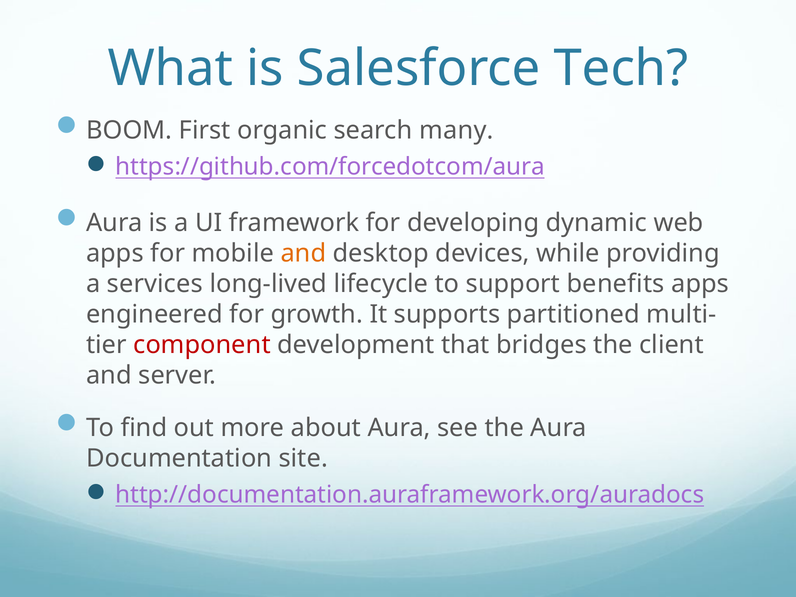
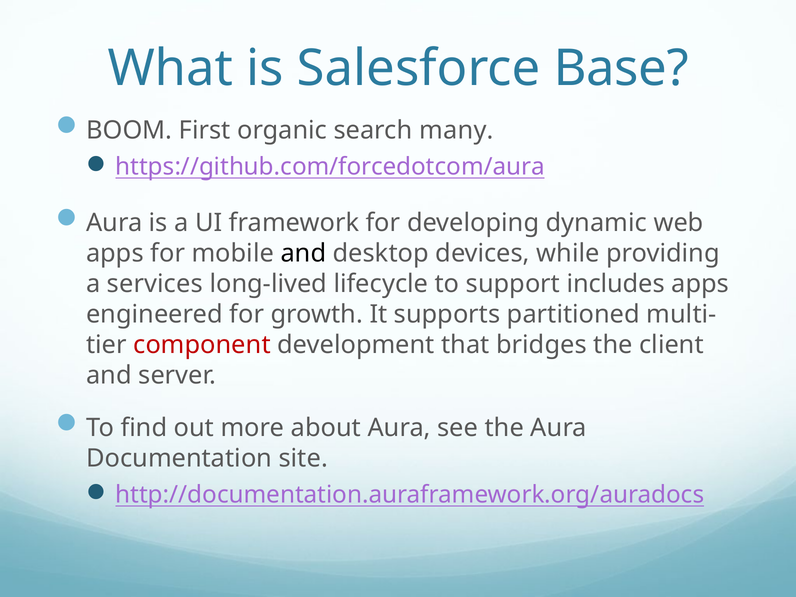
Tech: Tech -> Base (621, 68)
and colour: orange -> black (303, 253)
benefits: benefits -> includes (616, 284)
